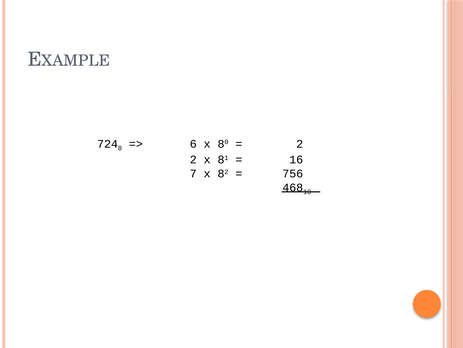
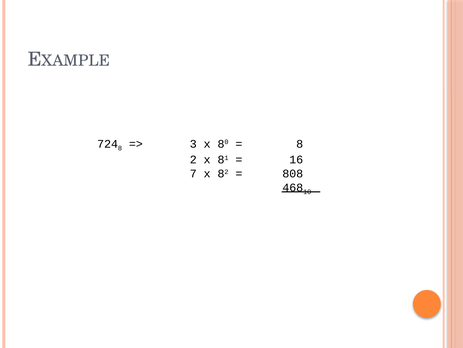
6: 6 -> 3 (193, 144)
2: 2 -> 8 (300, 144)
756: 756 -> 808 (293, 173)
